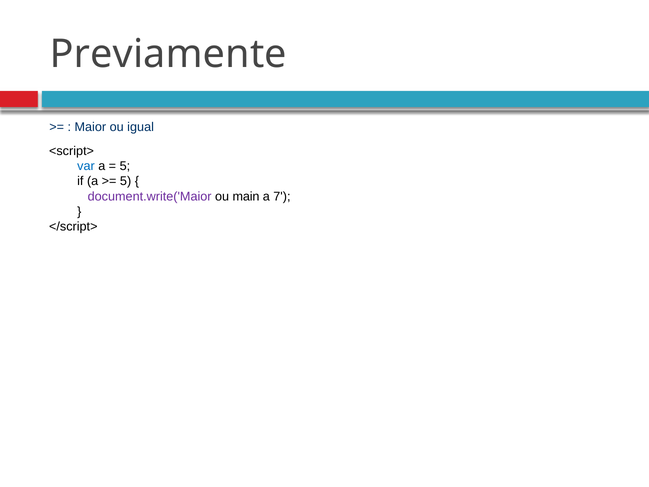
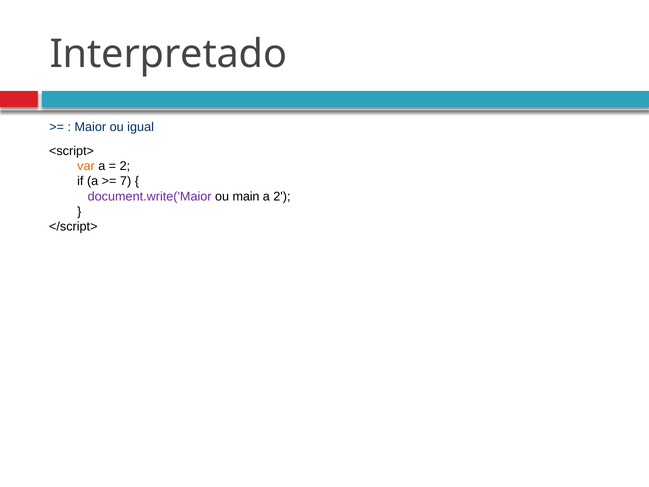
Previamente: Previamente -> Interpretado (168, 54)
var colour: blue -> orange (86, 166)
5: 5 -> 2 (125, 166)
5: 5 -> 7 (126, 181)
a 7: 7 -> 2 (282, 196)
